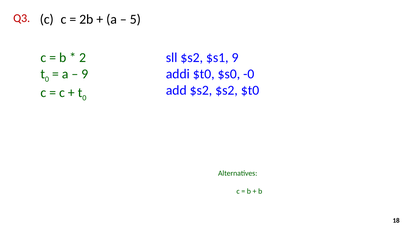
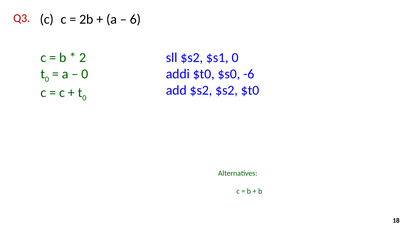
5: 5 -> 6 (135, 19)
$s1 9: 9 -> 0 (235, 57)
9: 9 -> 0 (85, 74)
-0: -0 -> -6 (249, 74)
